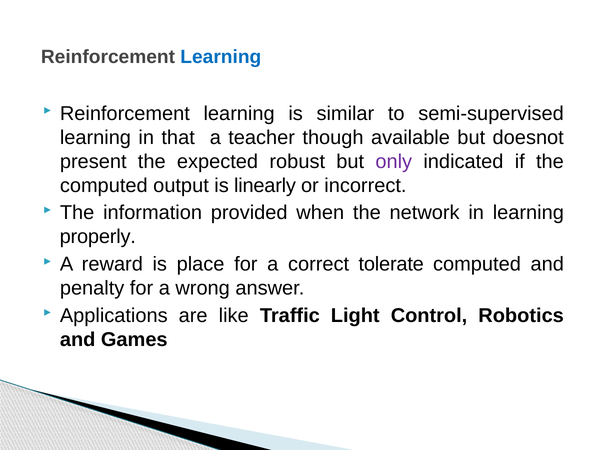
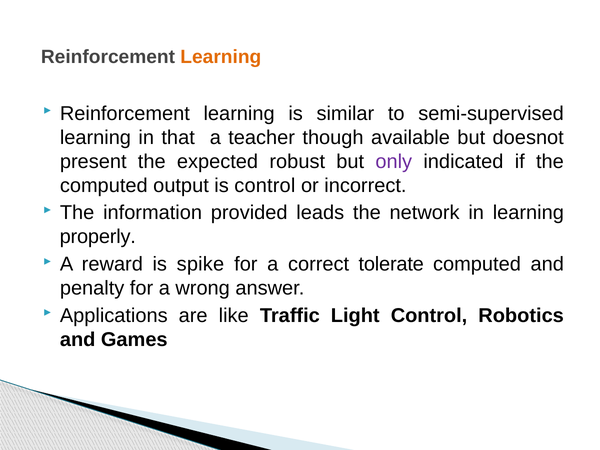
Learning colour: blue -> orange (221, 57)
is linearly: linearly -> control (265, 186)
when: when -> leads (320, 213)
place: place -> spike (200, 264)
